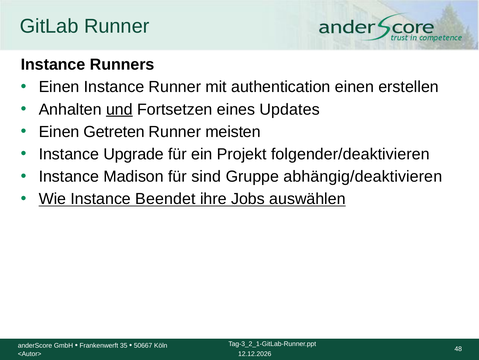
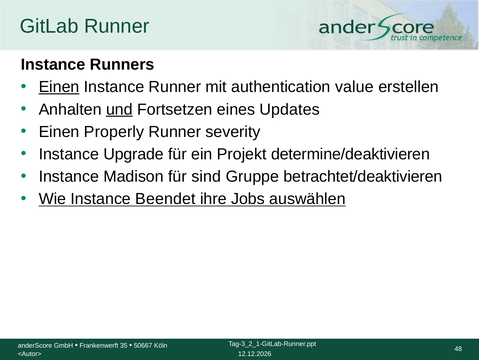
Einen underline: none -> present (59, 87)
authentication einen: einen -> value (354, 87)
Getreten: Getreten -> Properly (114, 132)
meisten: meisten -> severity (233, 132)
folgender/deaktivieren: folgender/deaktivieren -> determine/deaktivieren (350, 154)
abhängig/deaktivieren: abhängig/deaktivieren -> betrachtet/deaktivieren (363, 176)
